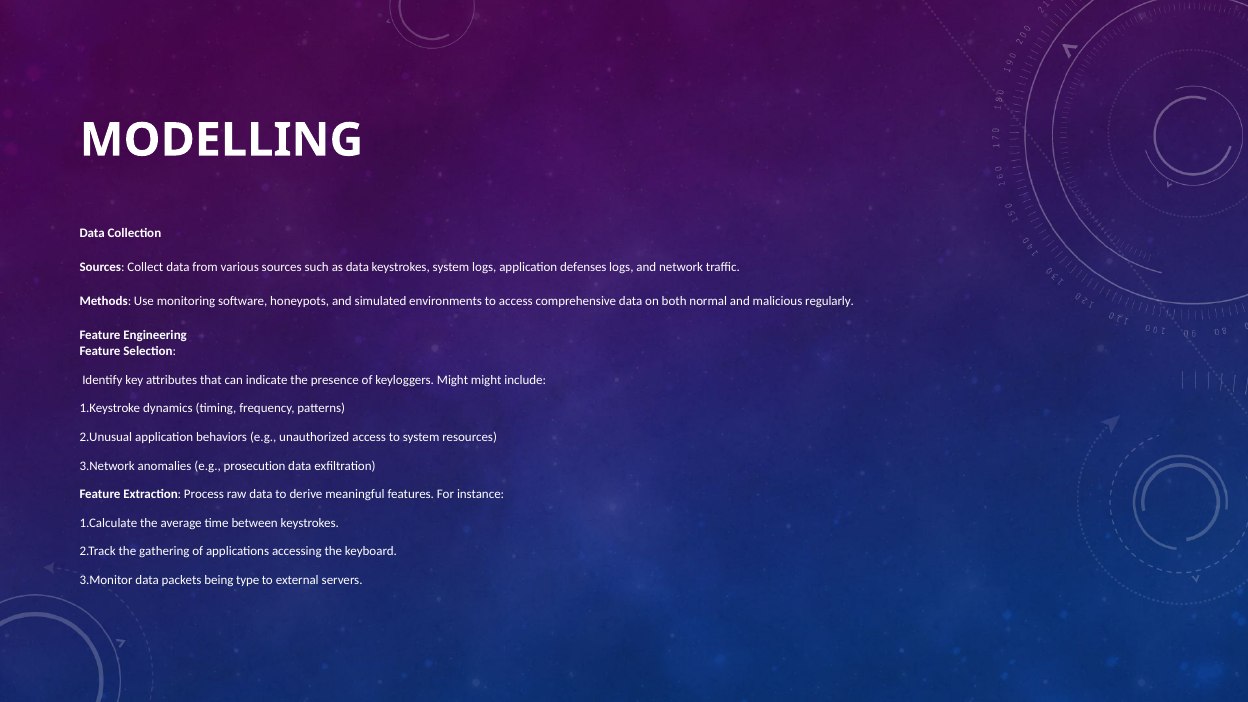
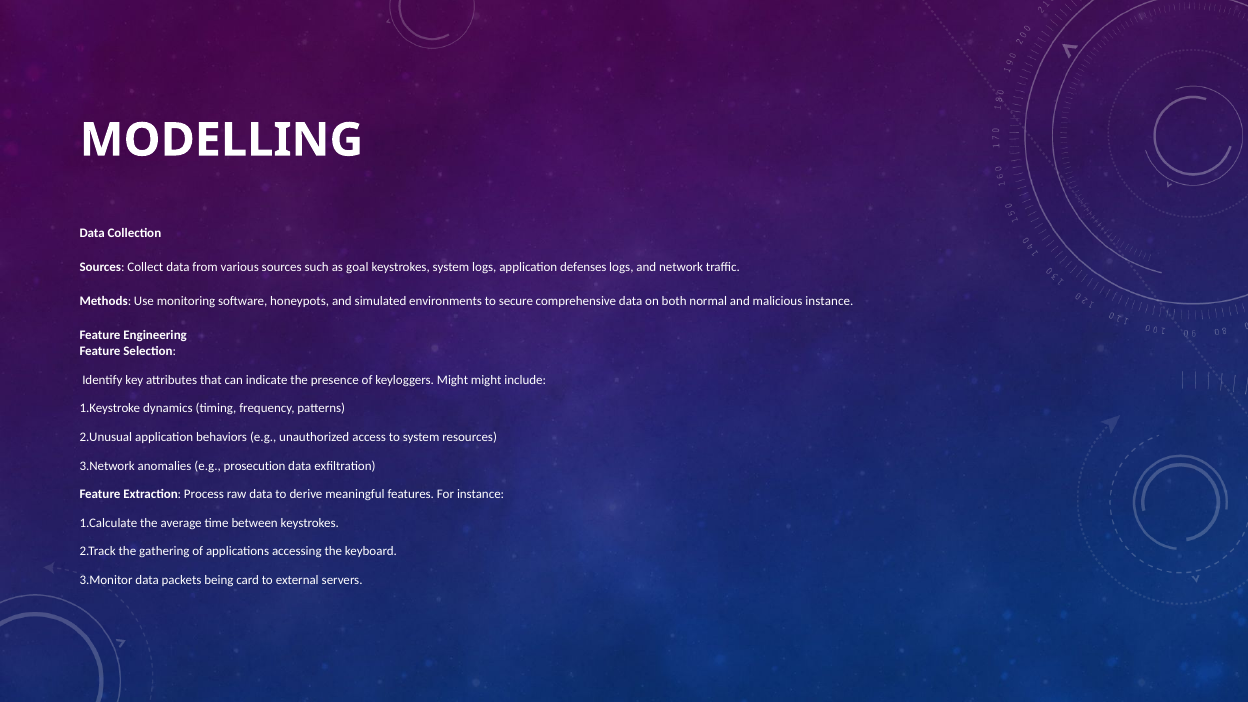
as data: data -> goal (357, 268)
to access: access -> secure (516, 302)
malicious regularly: regularly -> instance (829, 302)
type: type -> card (248, 580)
